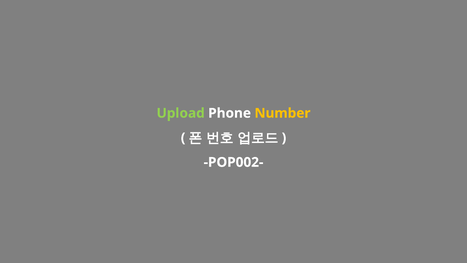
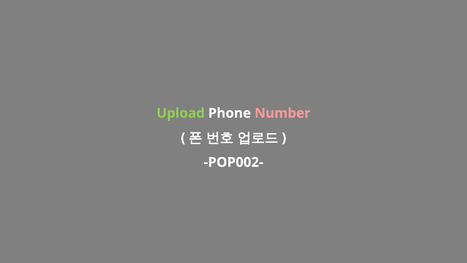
Number colour: yellow -> pink (282, 113)
